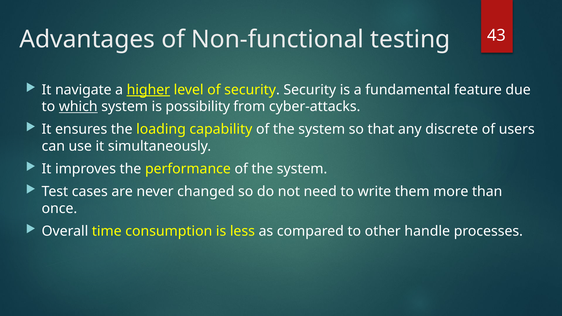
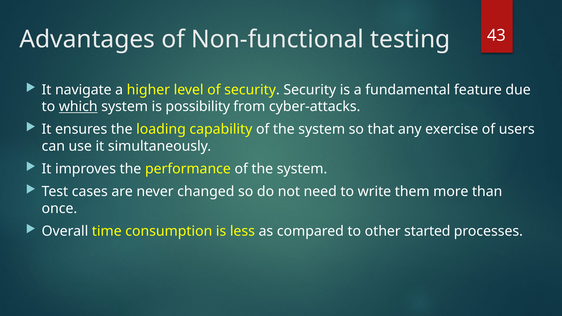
higher underline: present -> none (148, 90)
discrete: discrete -> exercise (452, 129)
handle: handle -> started (427, 231)
